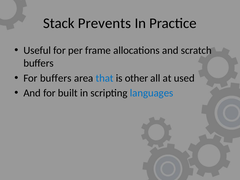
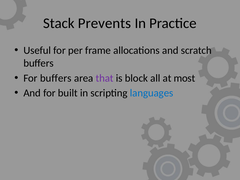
that colour: blue -> purple (105, 78)
other: other -> block (136, 78)
used: used -> most (184, 78)
